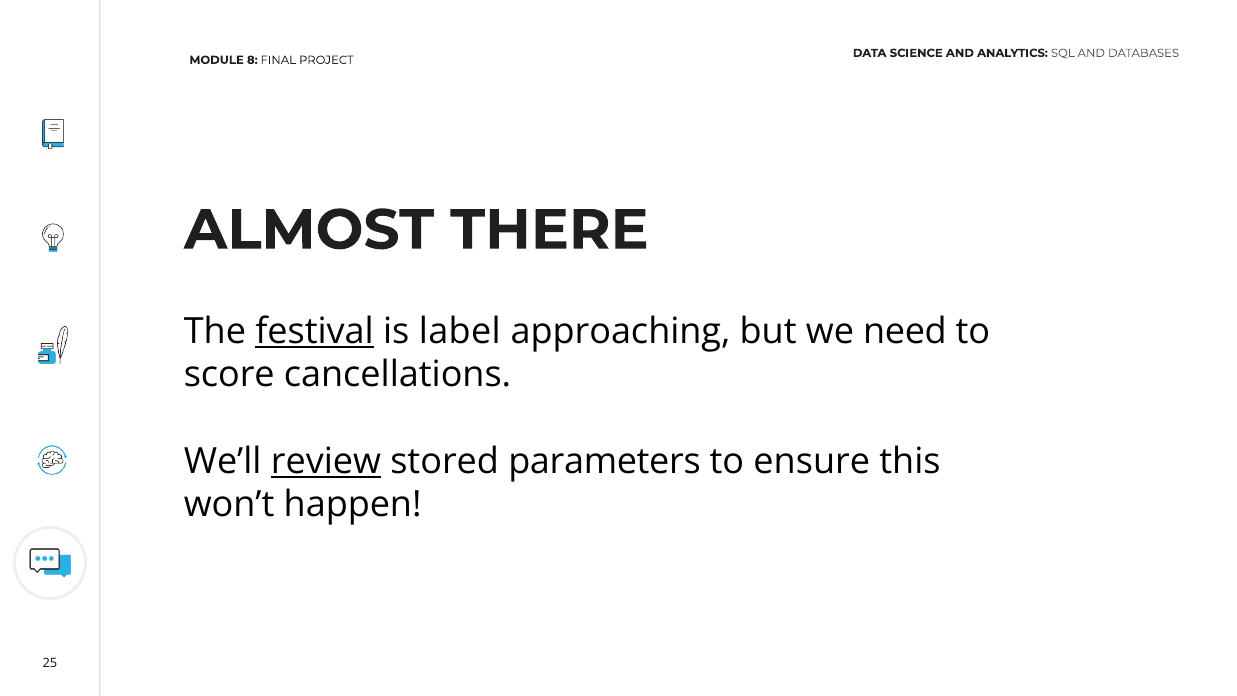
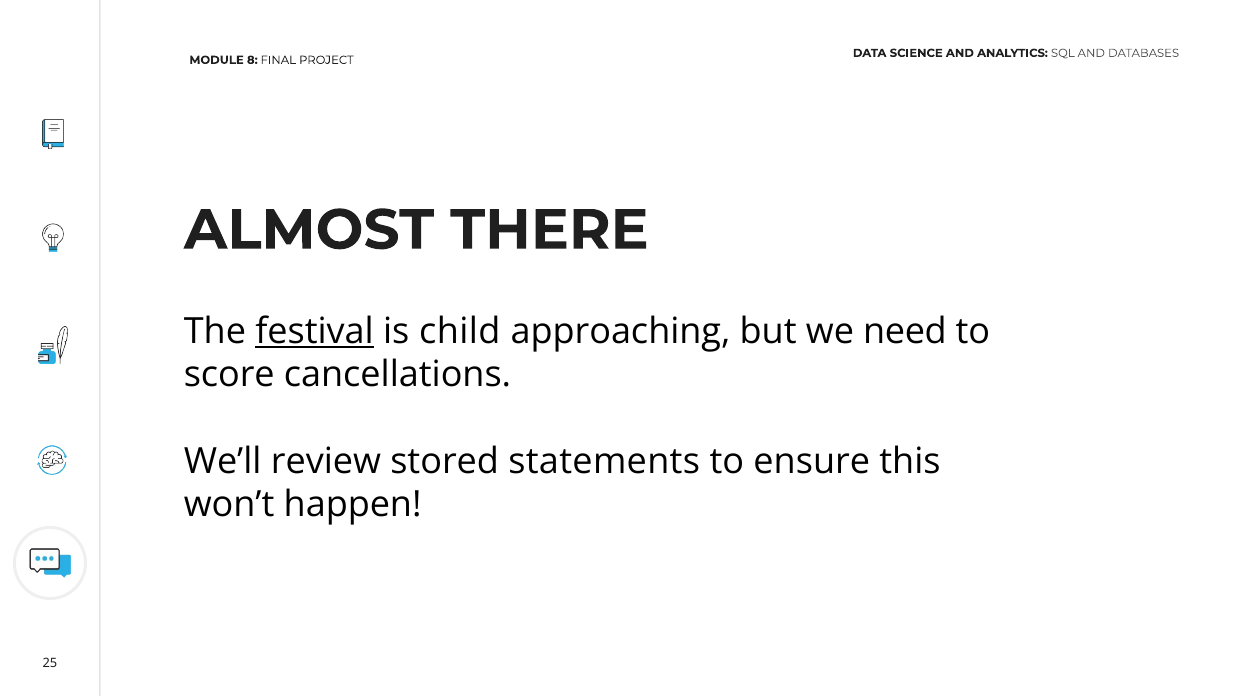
label: label -> child (460, 332)
review underline: present -> none (326, 461)
parameters: parameters -> statements (604, 461)
